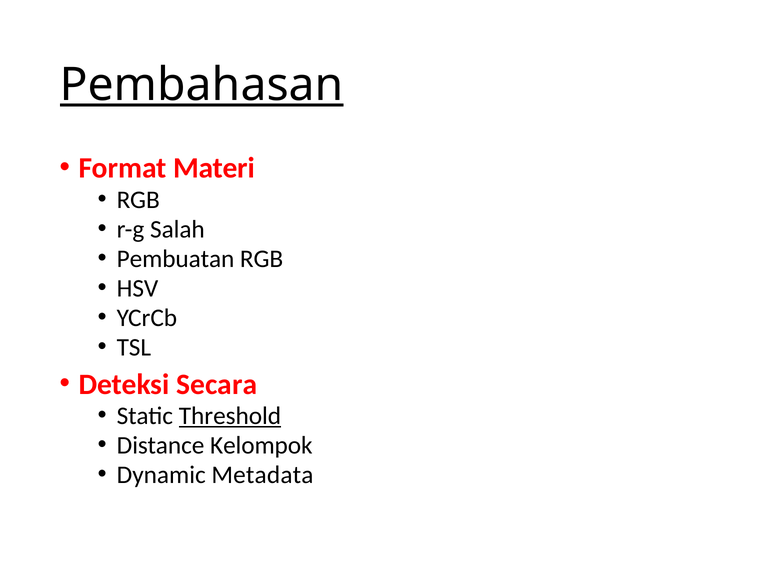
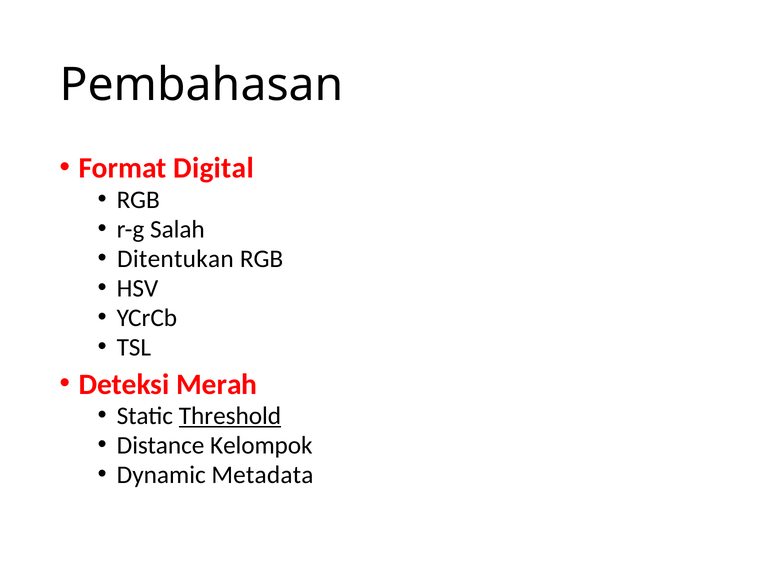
Pembahasan underline: present -> none (202, 85)
Materi: Materi -> Digital (214, 168)
Pembuatan: Pembuatan -> Ditentukan (175, 259)
Secara: Secara -> Merah (217, 384)
